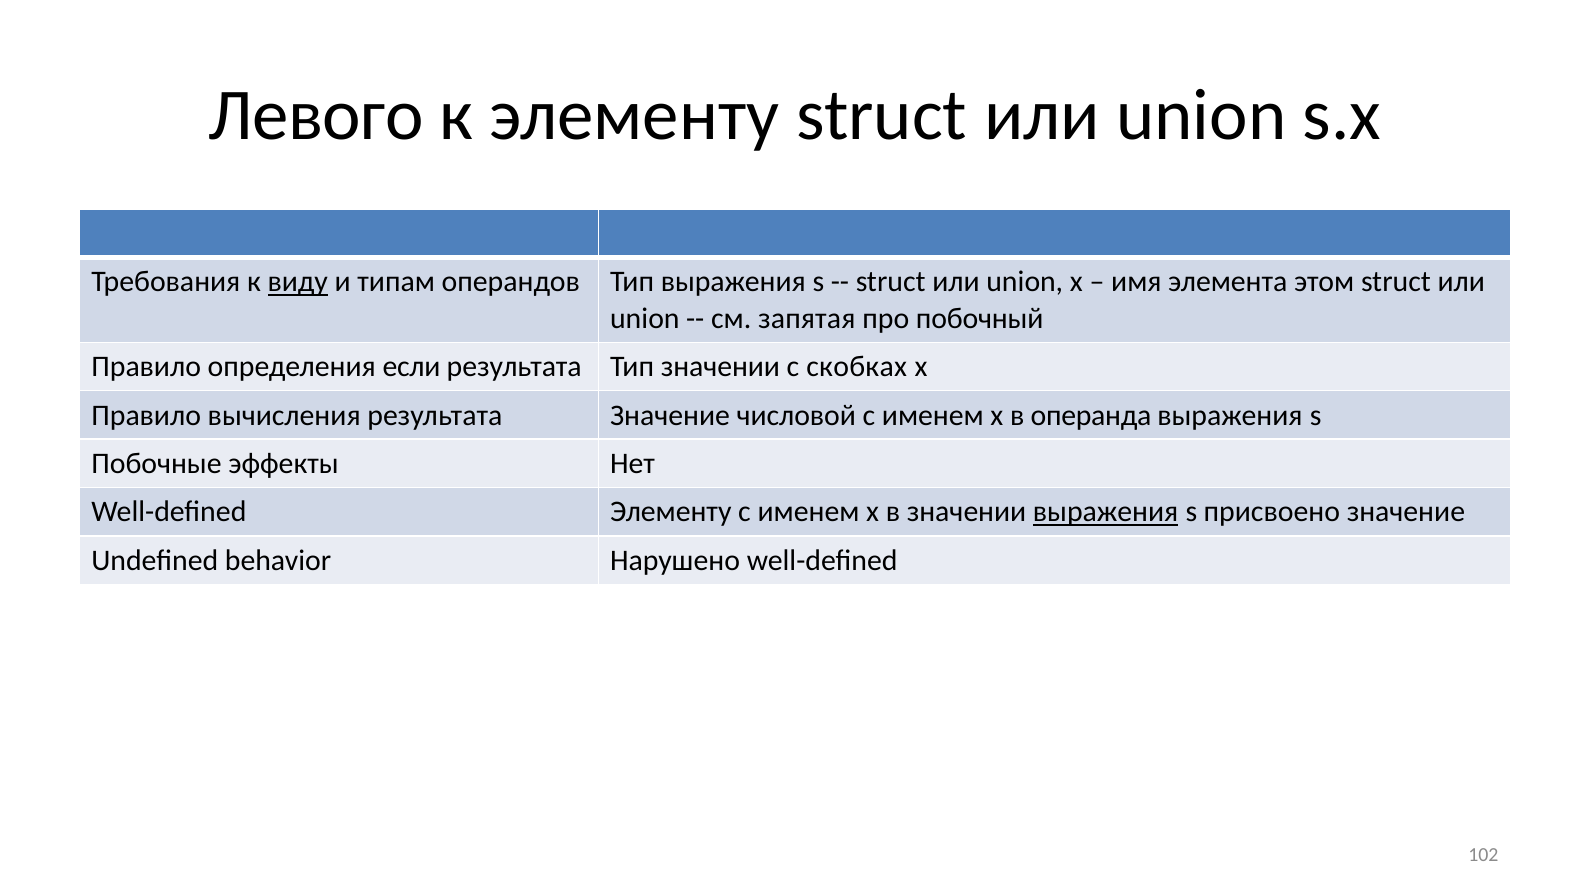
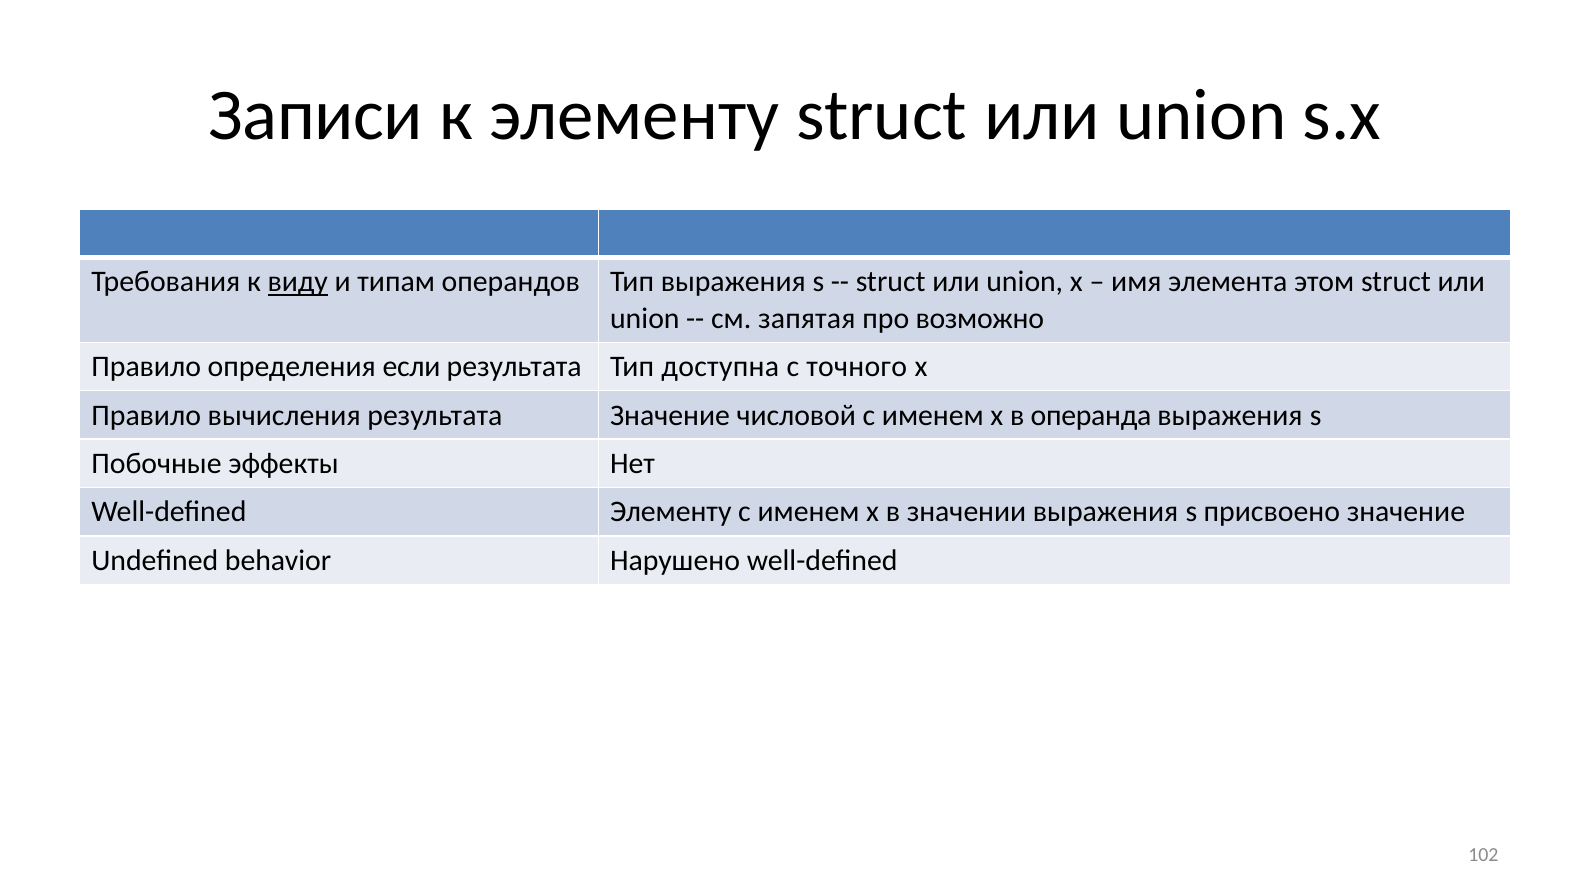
Левого: Левого -> Записи (316, 115)
побочный: побочный -> возможно (980, 318)
Тип значении: значении -> доступна (720, 367)
скобках: скобках -> точного (857, 367)
выражения underline: present -> none (1106, 512)
